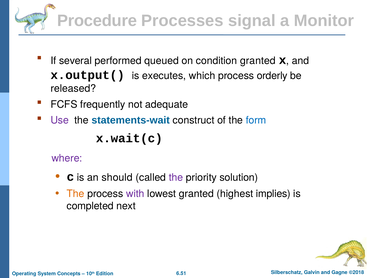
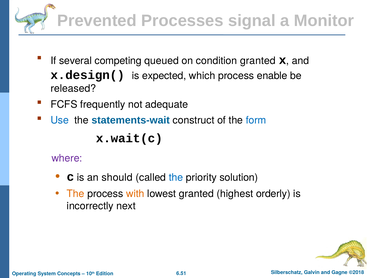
Procedure: Procedure -> Prevented (97, 21)
performed: performed -> competing (118, 61)
x.output(: x.output( -> x.design( (88, 75)
executes: executes -> expected (164, 76)
orderly: orderly -> enable (272, 76)
Use colour: purple -> blue (60, 120)
the colour: purple -> blue (176, 177)
with colour: purple -> orange (135, 193)
implies: implies -> orderly (273, 193)
completed: completed -> incorrectly (90, 206)
